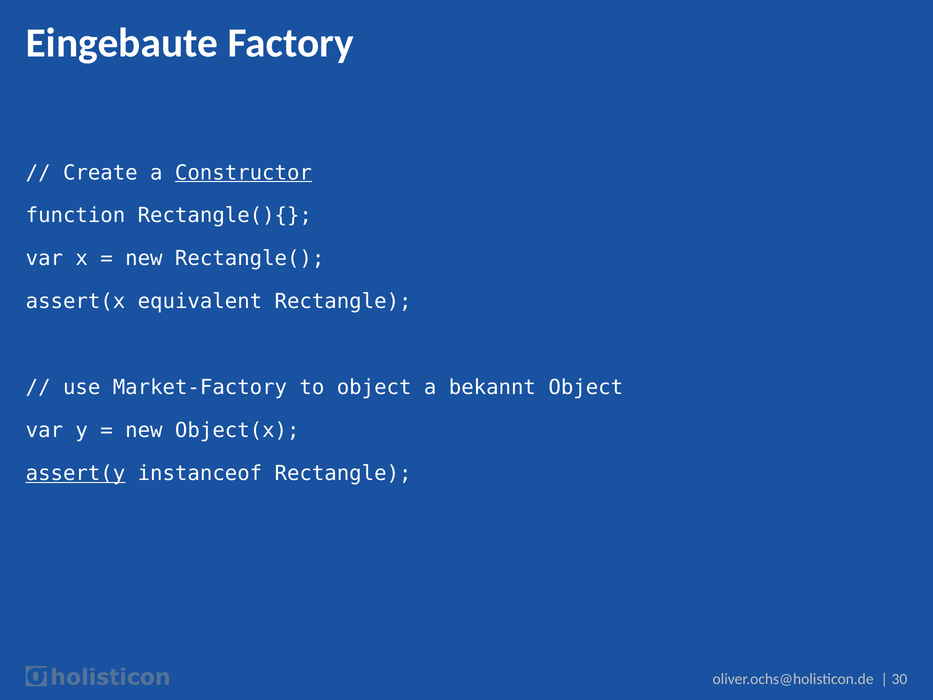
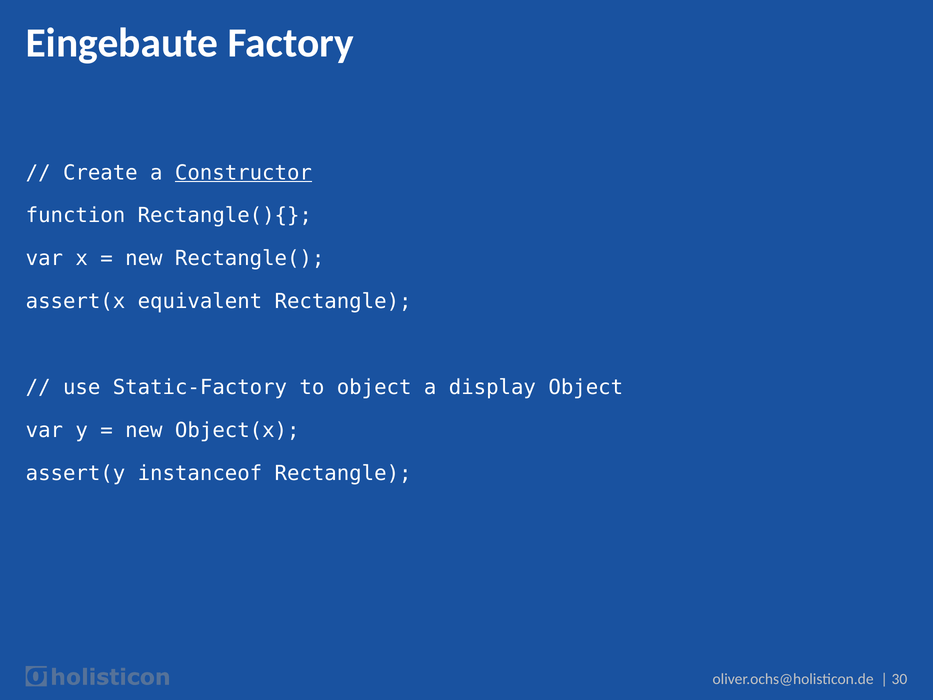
Market-Factory: Market-Factory -> Static-Factory (200, 387)
bekannt: bekannt -> display (492, 387)
assert(y underline: present -> none (75, 473)
